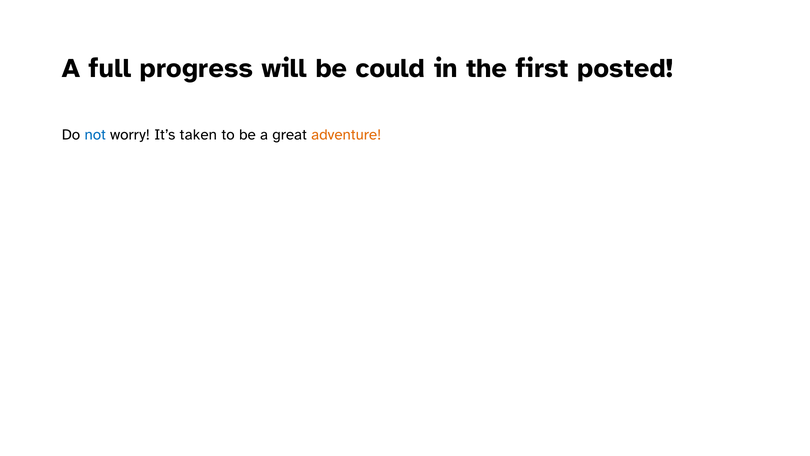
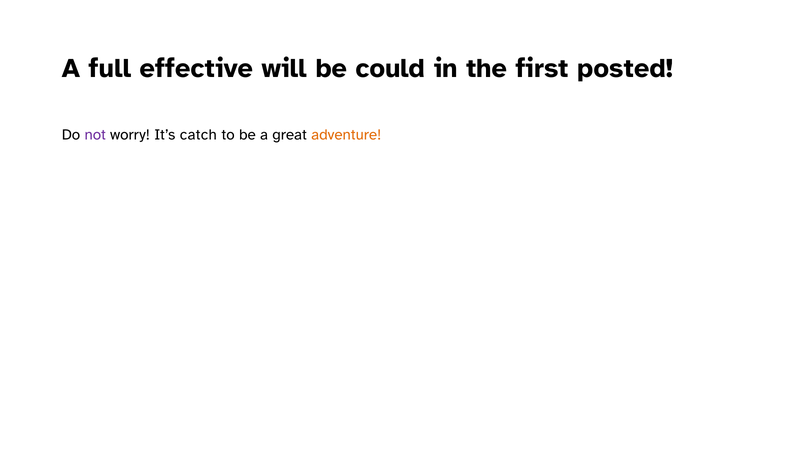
progress: progress -> effective (197, 68)
not colour: blue -> purple (95, 134)
taken: taken -> catch (198, 134)
